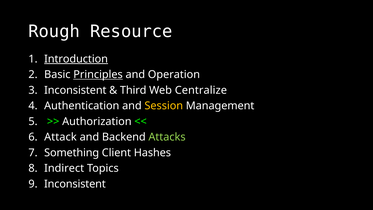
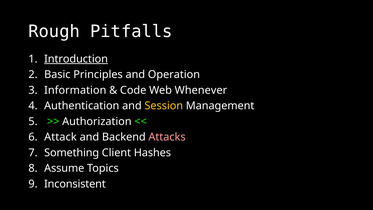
Resource: Resource -> Pitfalls (131, 31)
Principles underline: present -> none (98, 75)
Inconsistent: Inconsistent -> Information (75, 90)
Third: Third -> Code (133, 90)
Centralize: Centralize -> Whenever (201, 90)
Attacks colour: light green -> pink (167, 137)
Indirect: Indirect -> Assume (64, 168)
